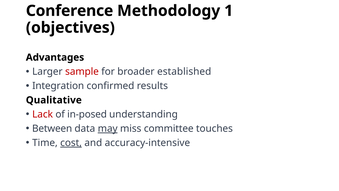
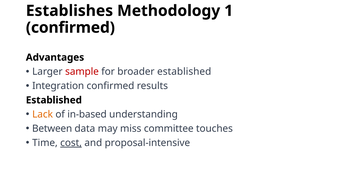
Conference: Conference -> Establishes (69, 11)
objectives: objectives -> confirmed (70, 28)
Qualitative: Qualitative -> Established (54, 100)
Lack colour: red -> orange (43, 114)
in-posed: in-posed -> in-based (87, 114)
may underline: present -> none (108, 128)
accuracy-intensive: accuracy-intensive -> proposal-intensive (147, 143)
